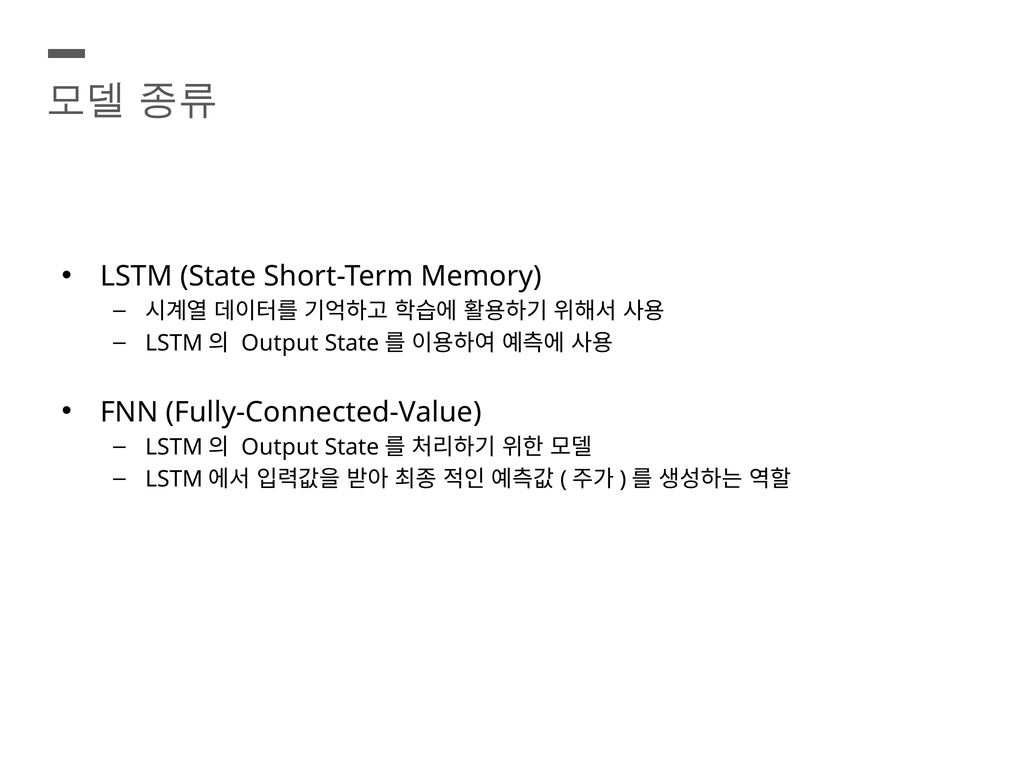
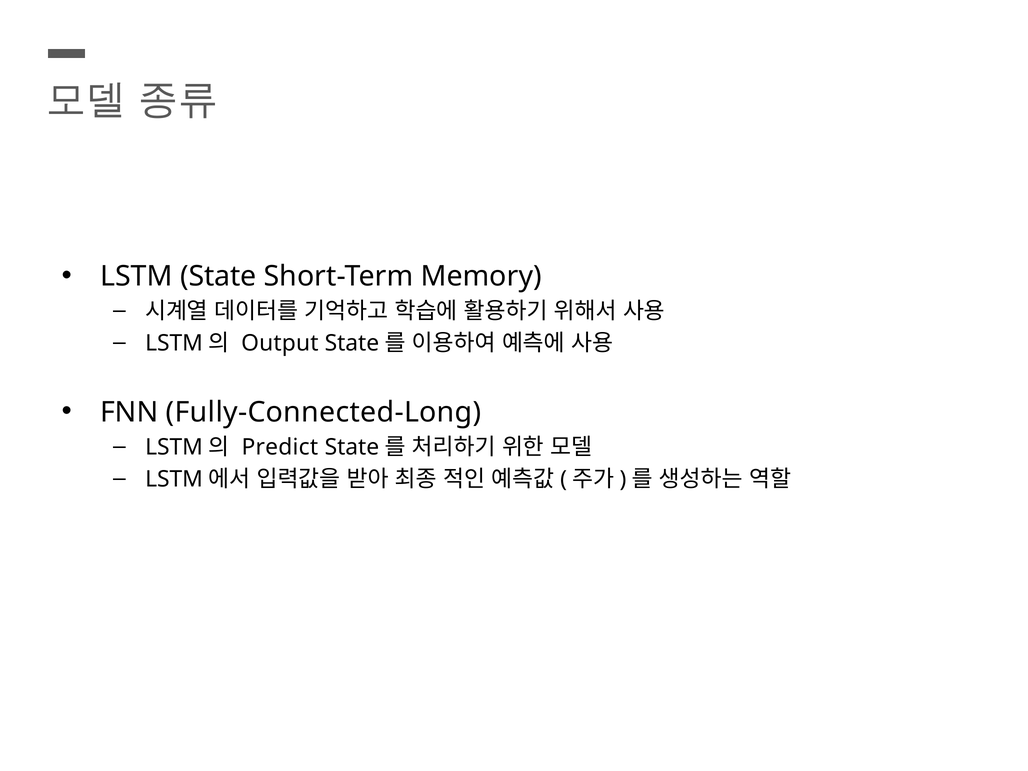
Fully-Connected-Value: Fully-Connected-Value -> Fully-Connected-Long (324, 412)
Output: Output -> Predict (280, 447)
